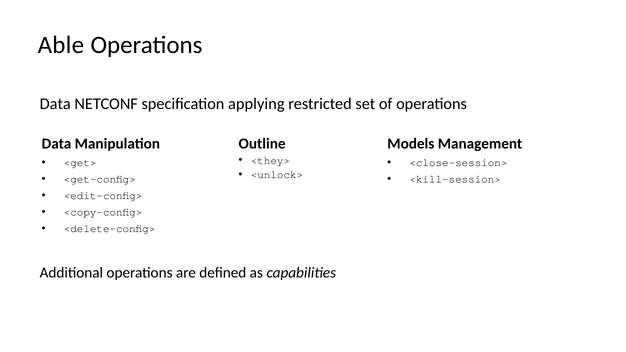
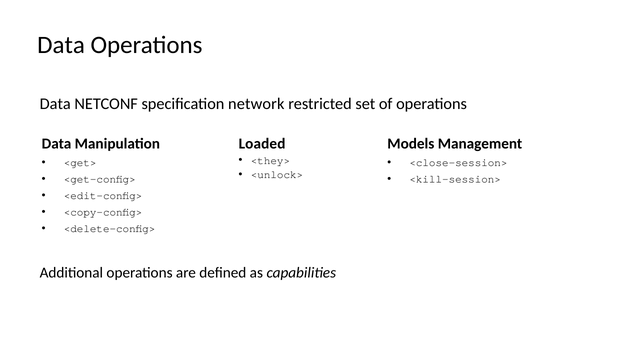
Able: Able -> Data (61, 45)
applying: applying -> network (256, 104)
Outline: Outline -> Loaded (262, 144)
